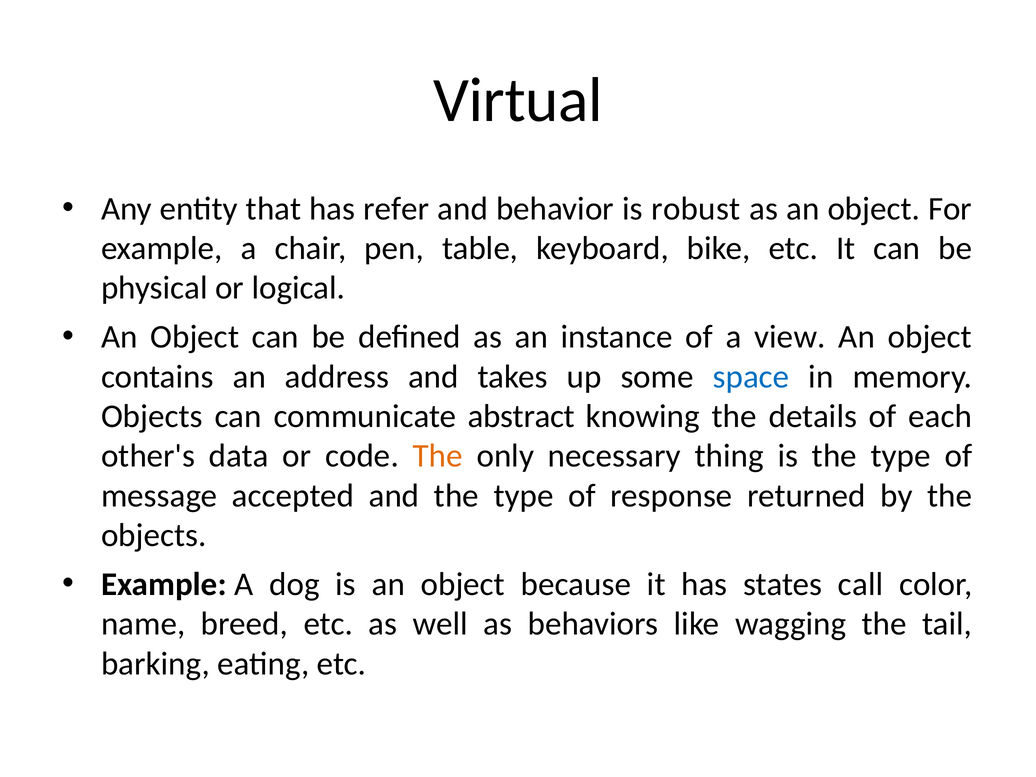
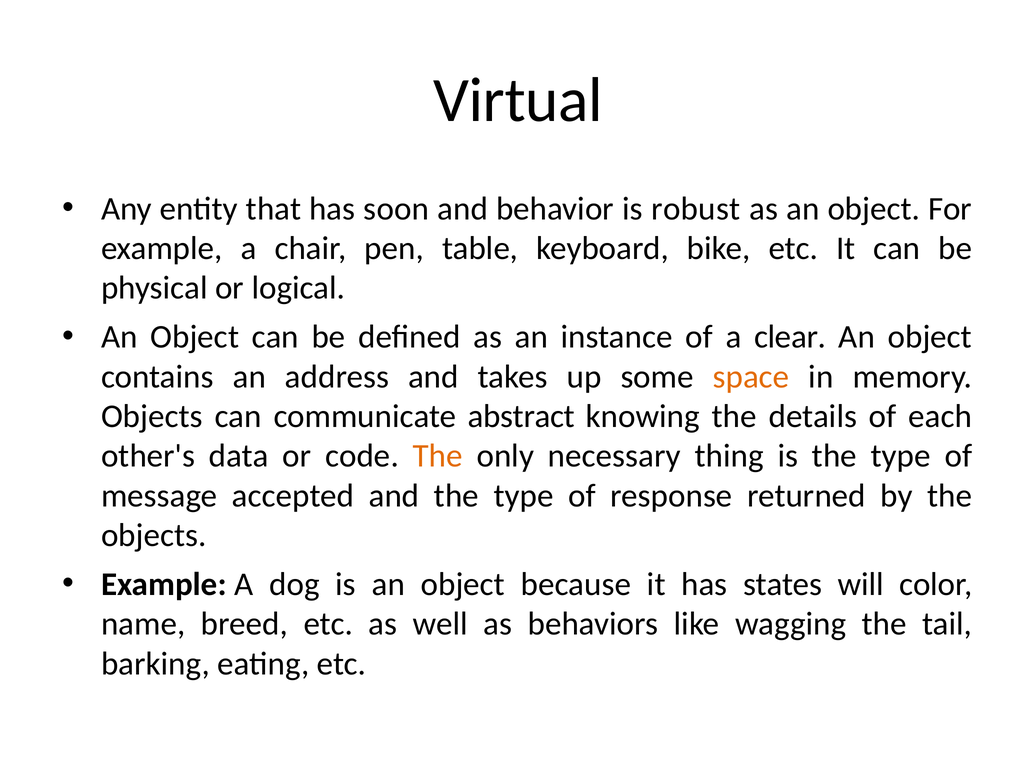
refer: refer -> soon (396, 209)
view: view -> clear (790, 337)
space colour: blue -> orange (751, 377)
call: call -> will (861, 584)
